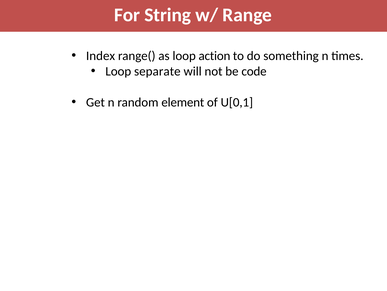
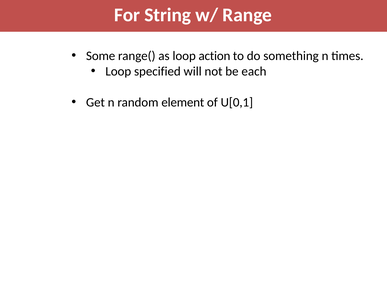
Index: Index -> Some (101, 56)
separate: separate -> specified (157, 71)
code: code -> each (254, 71)
